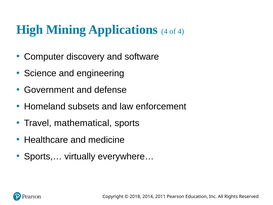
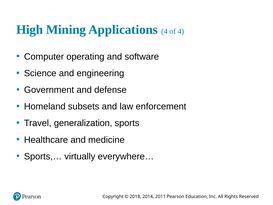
discovery: discovery -> operating (85, 57)
mathematical: mathematical -> generalization (83, 123)
